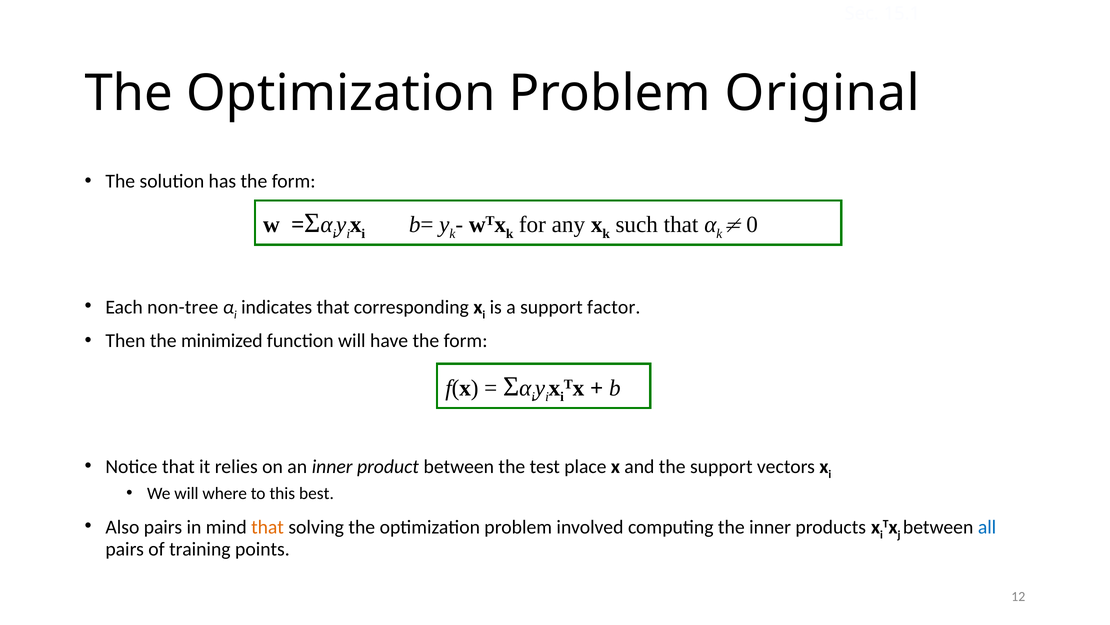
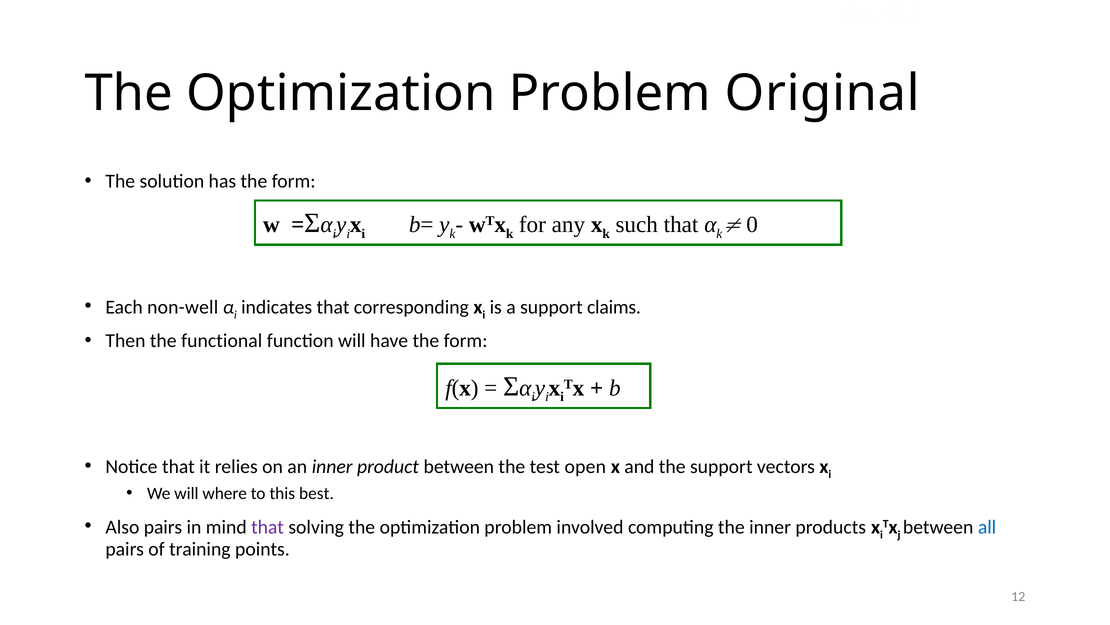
non-tree: non-tree -> non-well (183, 307)
factor: factor -> claims (614, 307)
minimized: minimized -> functional (222, 340)
place: place -> open (585, 466)
that colour: orange -> purple (268, 527)
